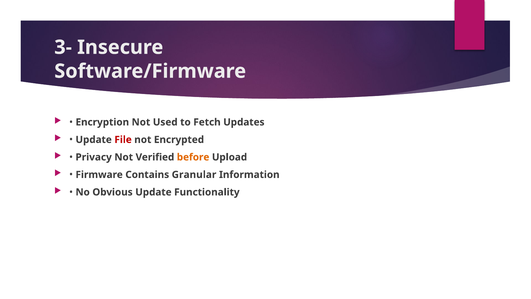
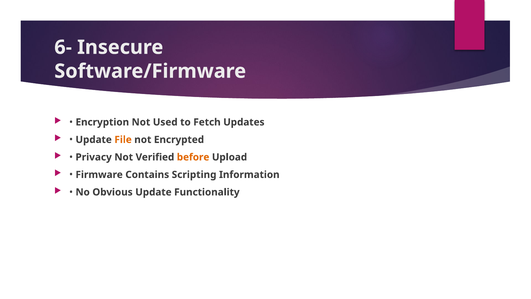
3-: 3- -> 6- (63, 47)
File colour: red -> orange (123, 140)
Granular: Granular -> Scripting (194, 174)
